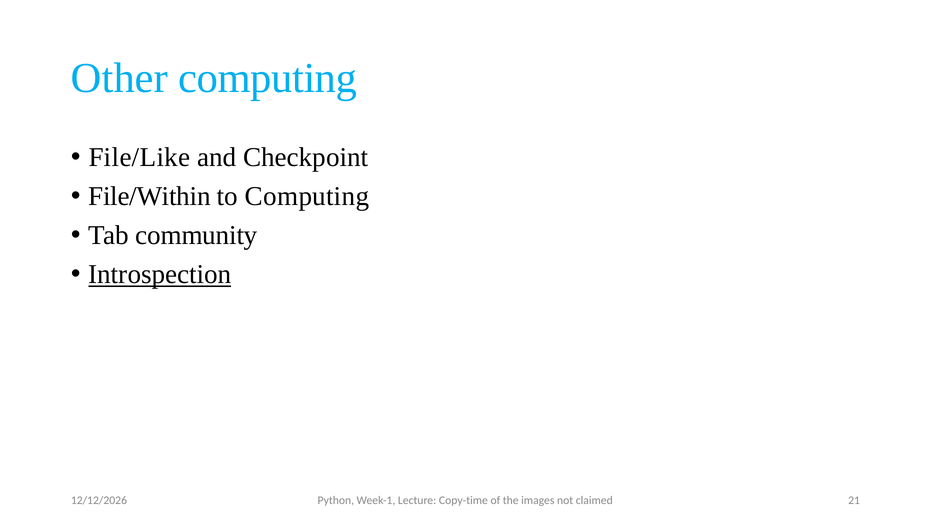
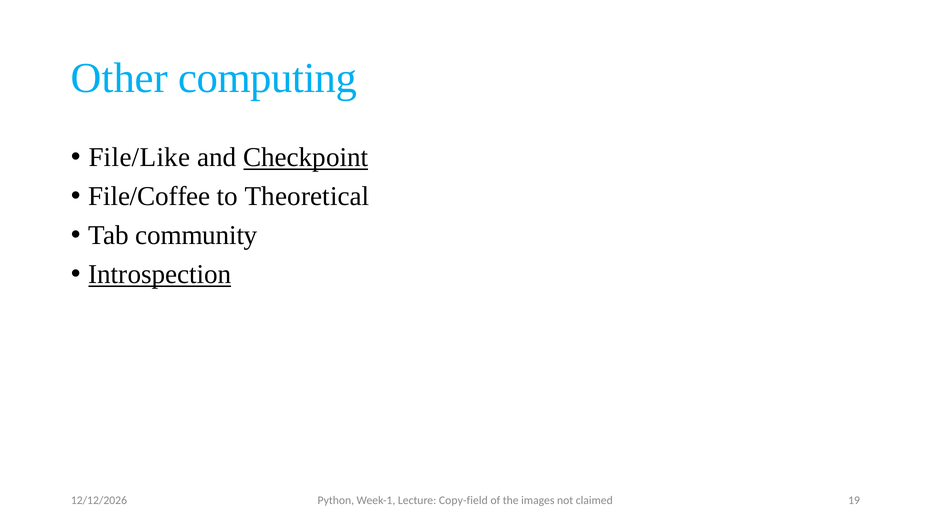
Checkpoint underline: none -> present (306, 157)
File/Within: File/Within -> File/Coffee (149, 196)
to Computing: Computing -> Theoretical (307, 196)
Copy-time: Copy-time -> Copy-field (463, 500)
21: 21 -> 19 (854, 500)
